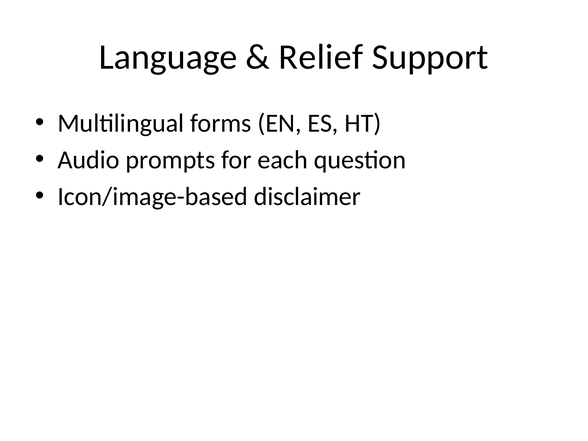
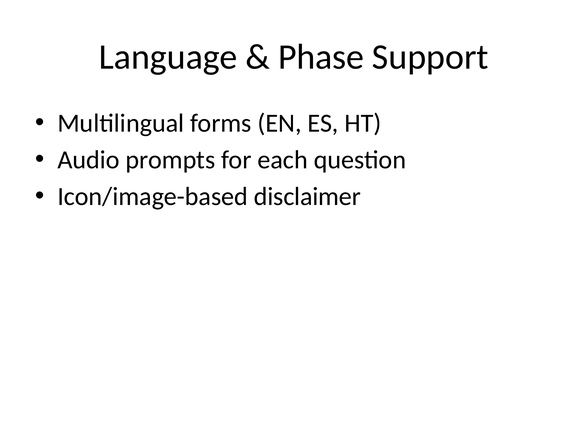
Relief: Relief -> Phase (321, 57)
